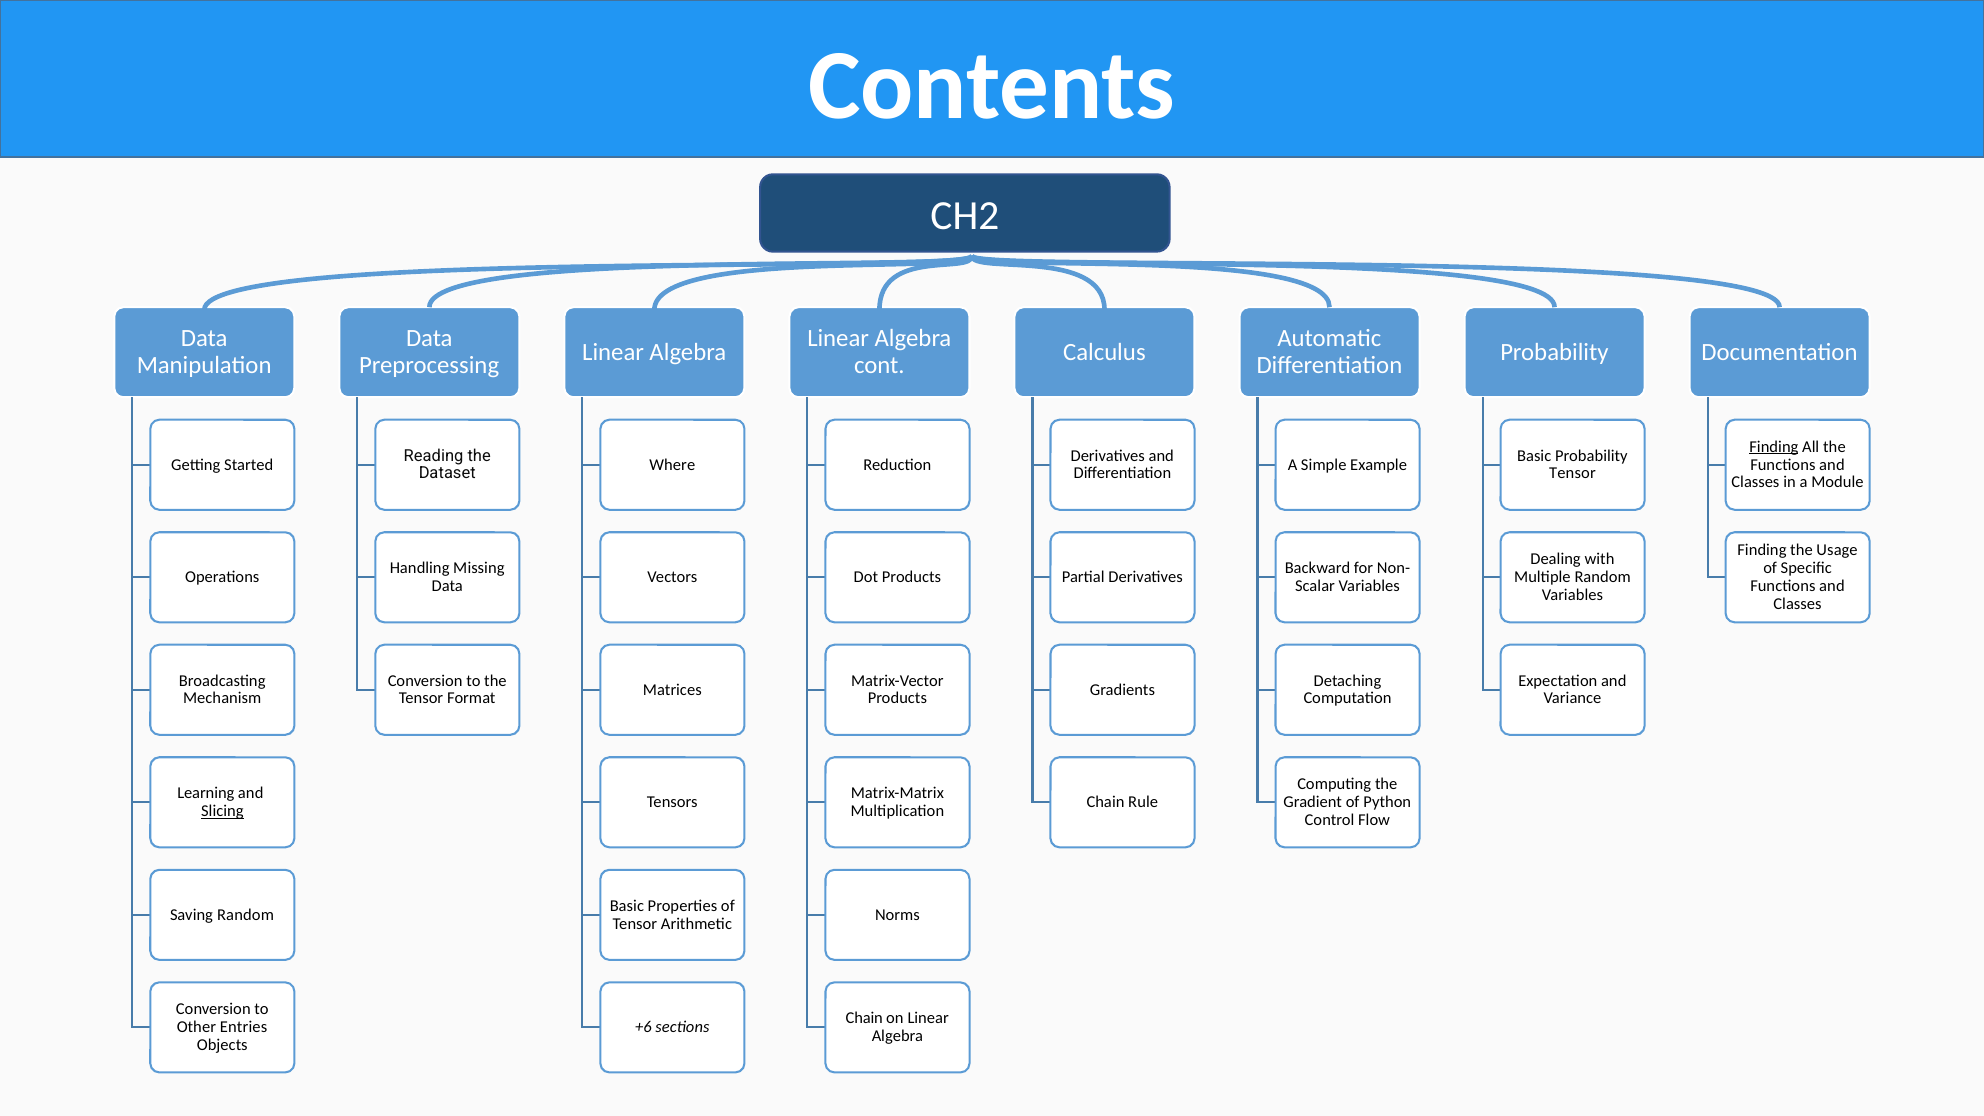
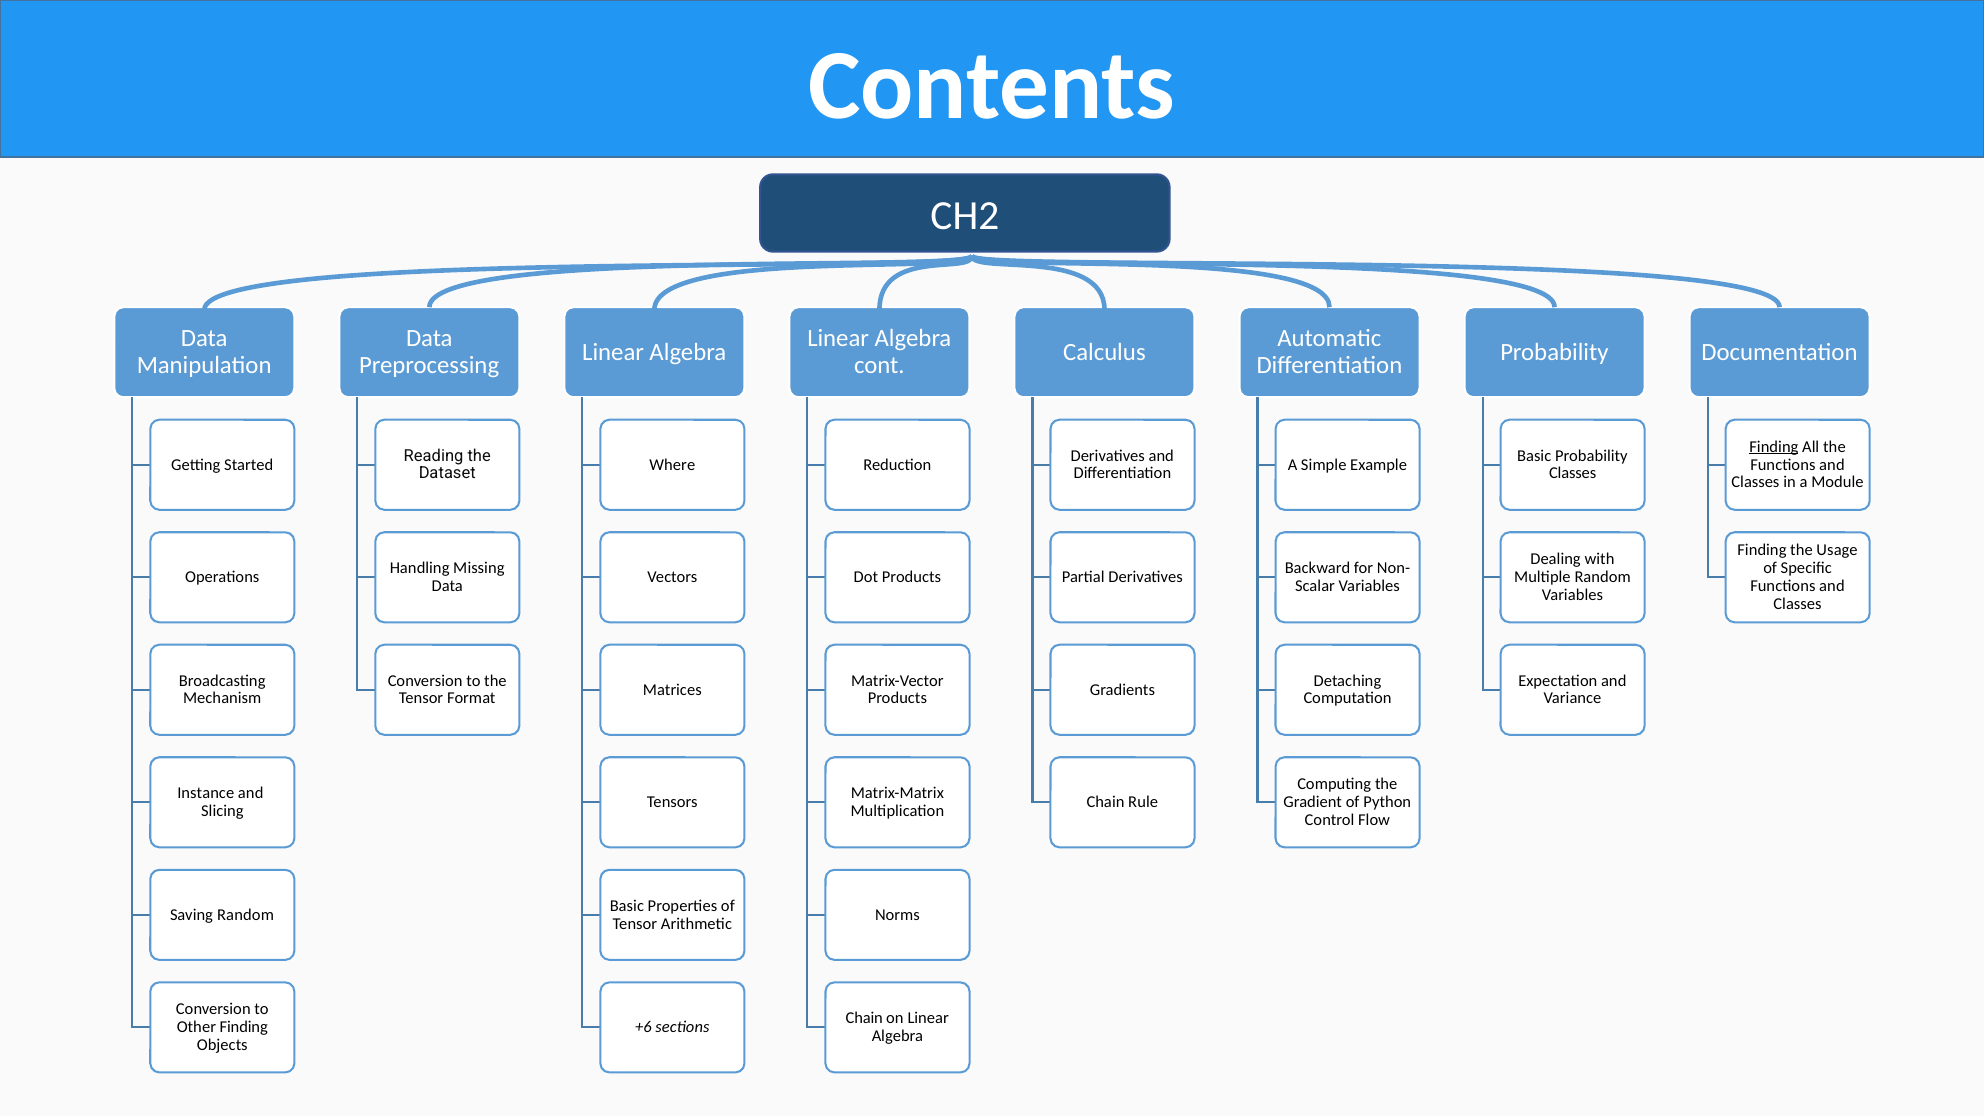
Tensor: Tensor -> Classes (1573, 474)
Learning: Learning -> Instance (206, 793)
Slicing underline: present -> none (222, 811)
Other Entries: Entries -> Finding (244, 1027)
